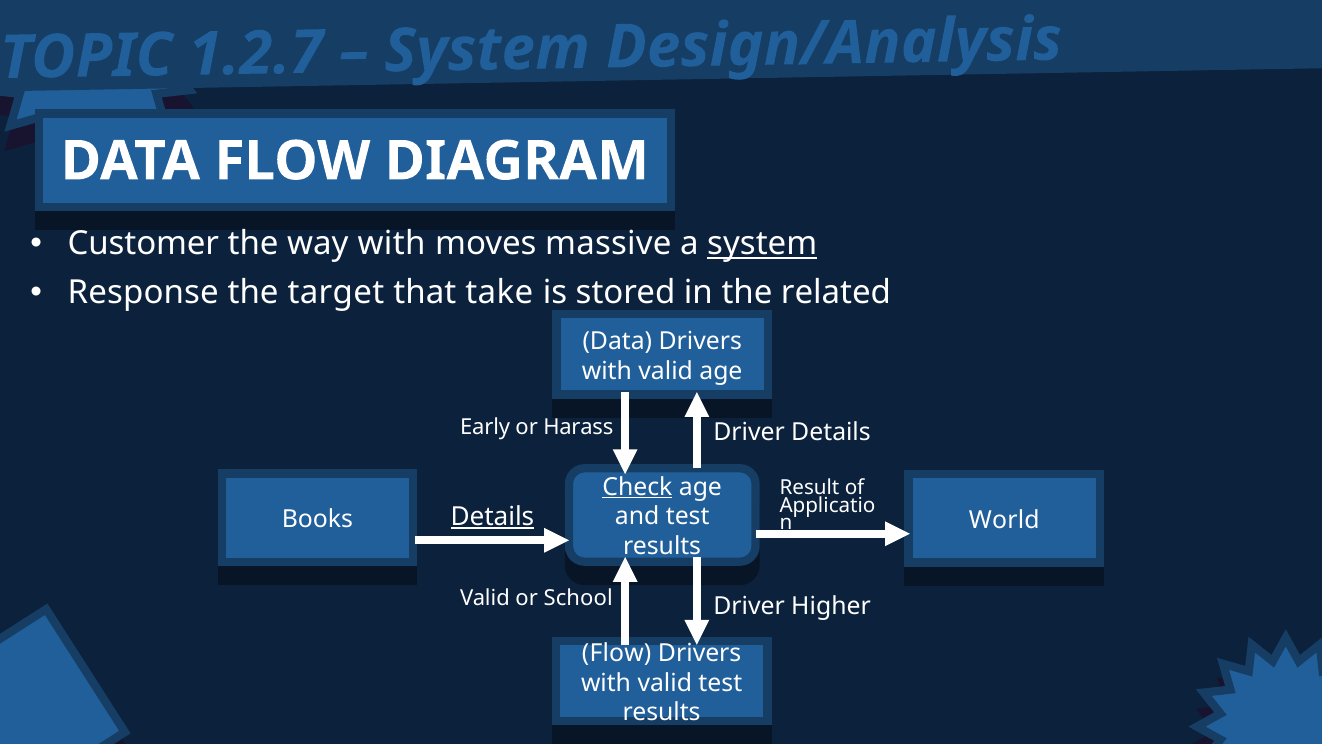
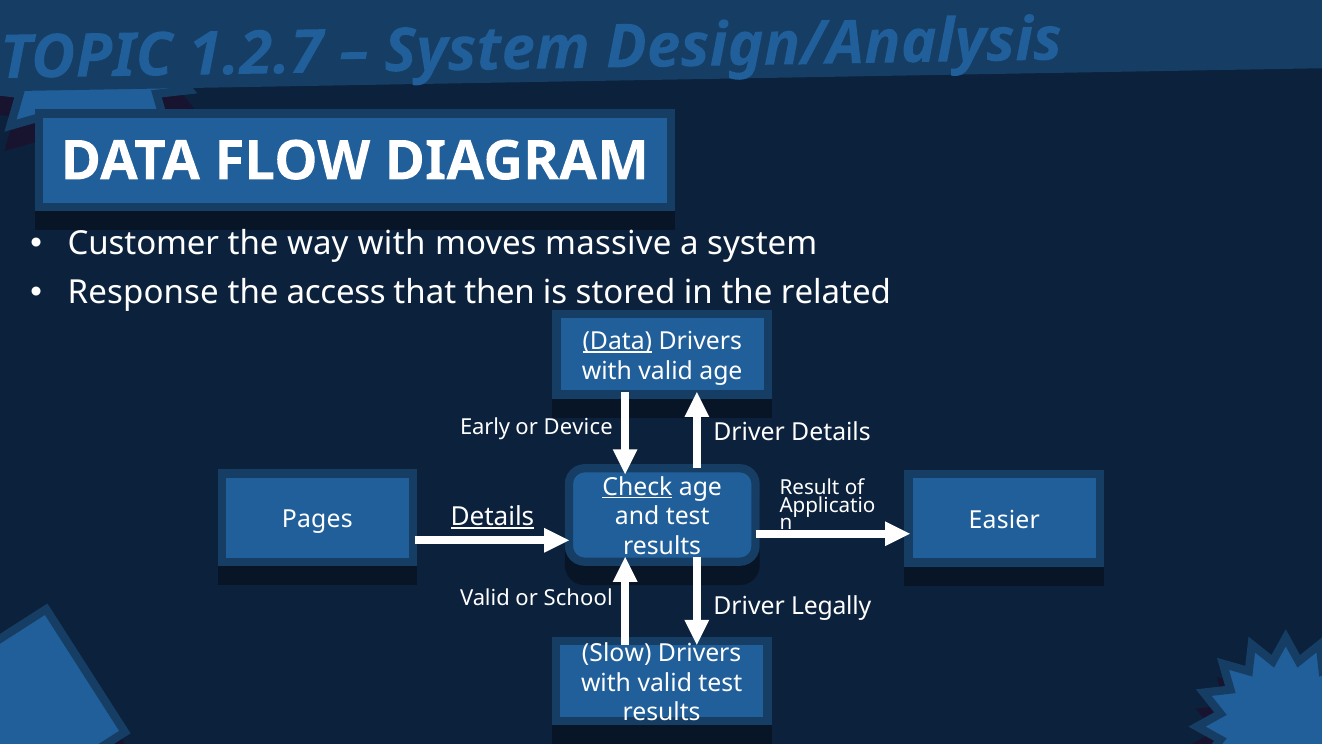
system underline: present -> none (762, 243)
target: target -> access (336, 293)
take: take -> then (500, 293)
Data underline: none -> present (617, 341)
Harass: Harass -> Device (578, 427)
Books: Books -> Pages (317, 519)
World: World -> Easier (1004, 520)
Higher: Higher -> Legally (831, 606)
Flow: Flow -> Slow (617, 653)
